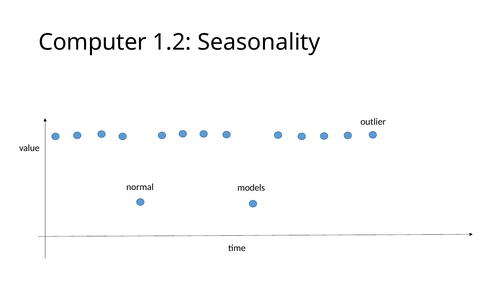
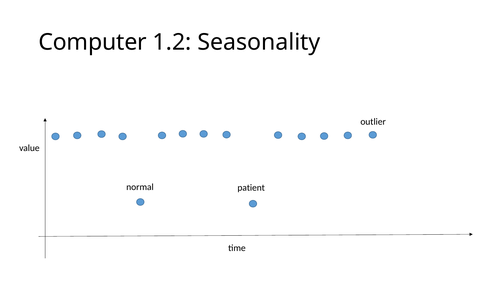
models: models -> patient (251, 188)
